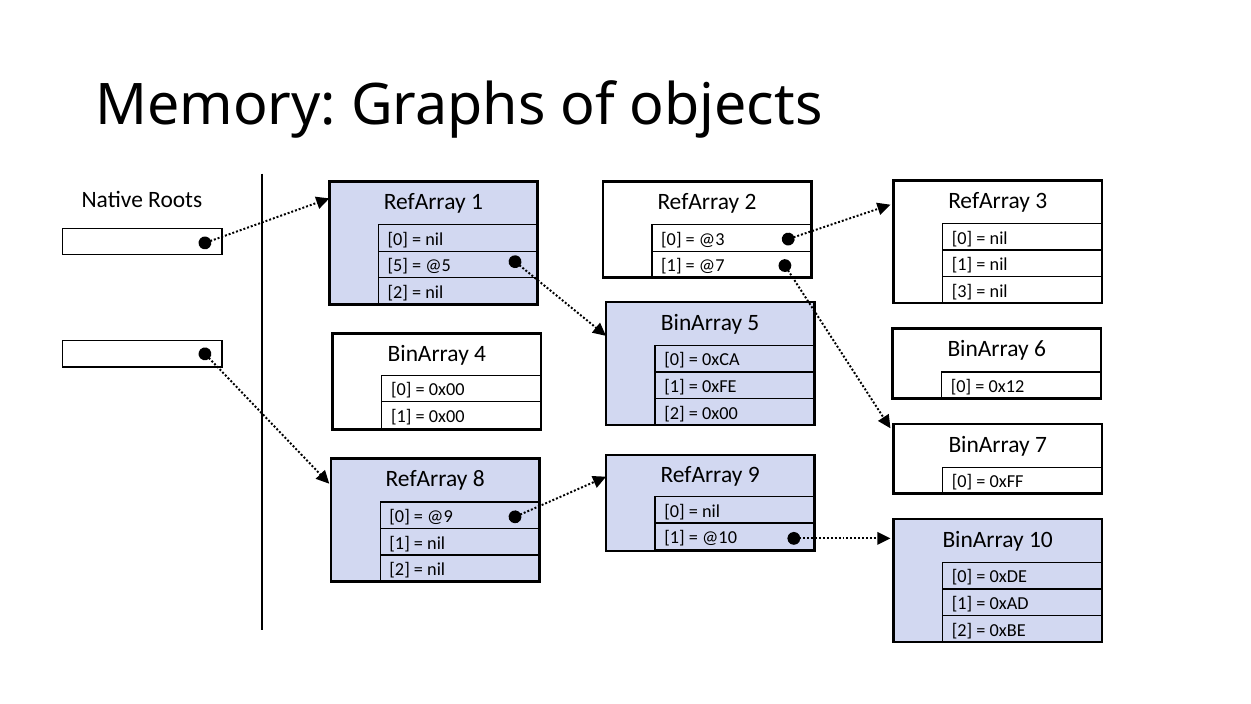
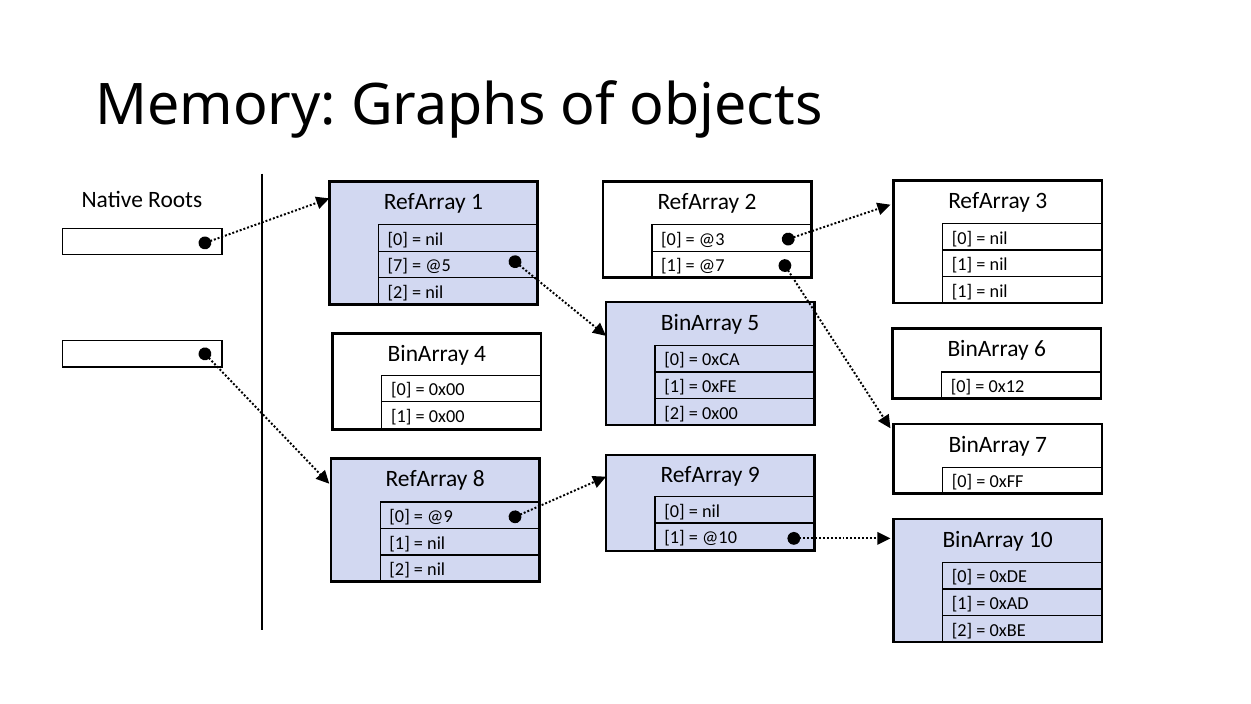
5: 5 -> 7 (398, 266)
3: 3 -> 1 (962, 291)
